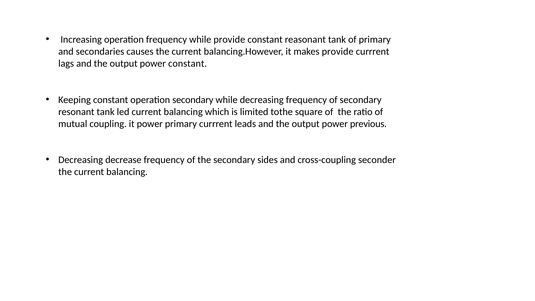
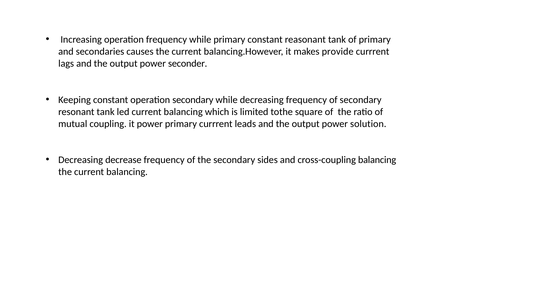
while provide: provide -> primary (229, 39)
power constant: constant -> seconder (188, 64)
previous: previous -> solution (368, 124)
cross-coupling seconder: seconder -> balancing (377, 160)
